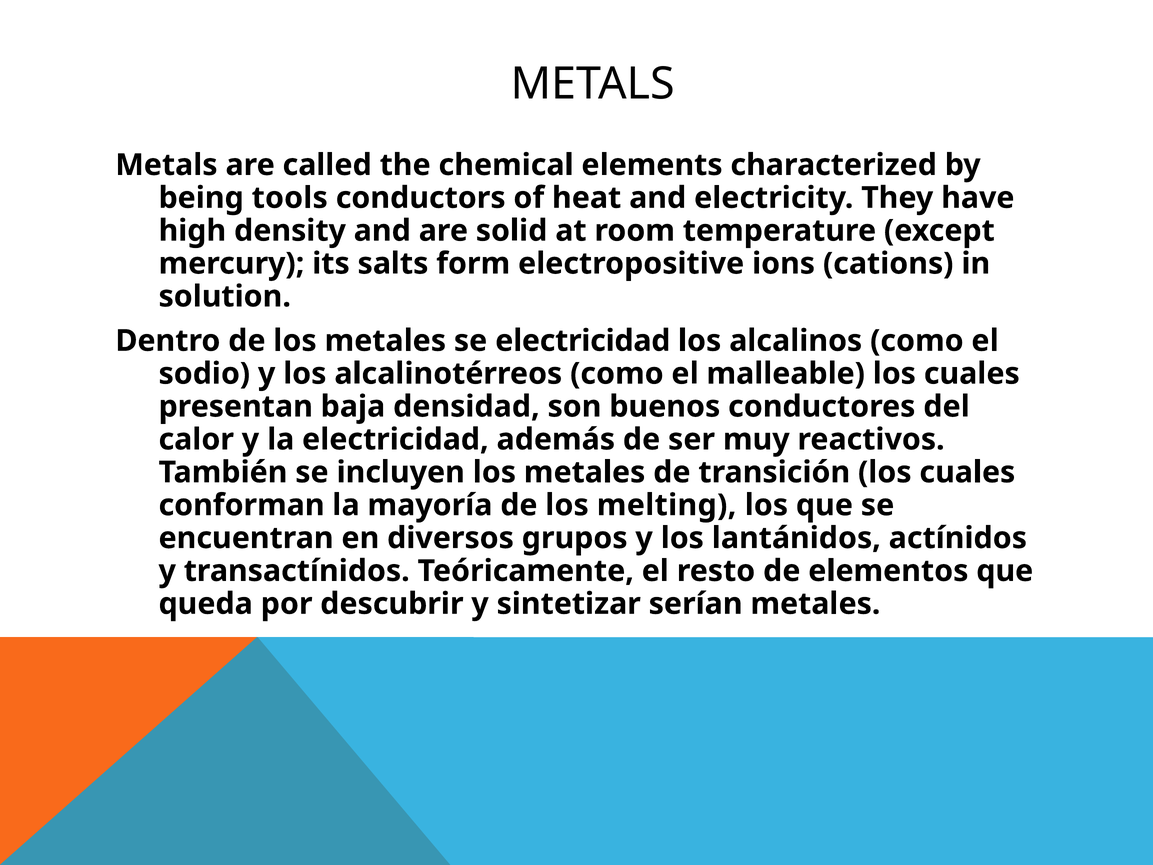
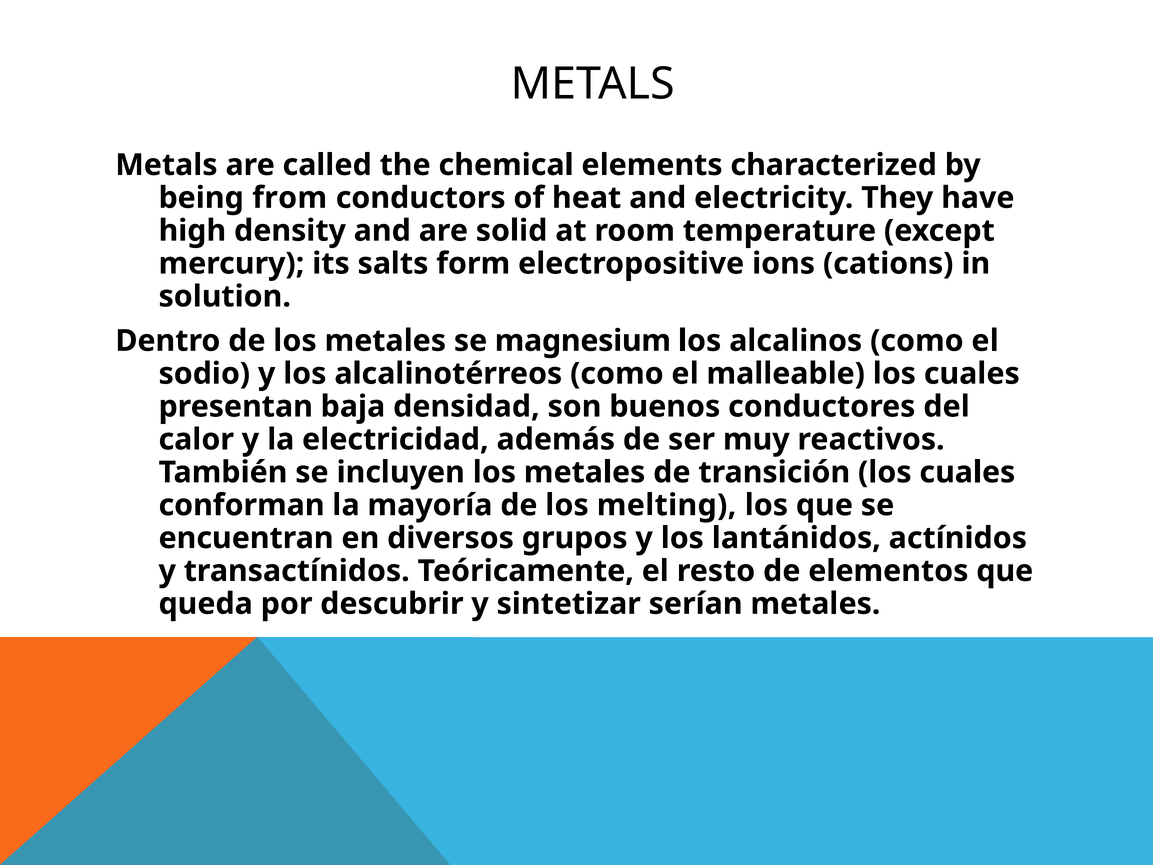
tools: tools -> from (290, 198)
se electricidad: electricidad -> magnesium (583, 341)
